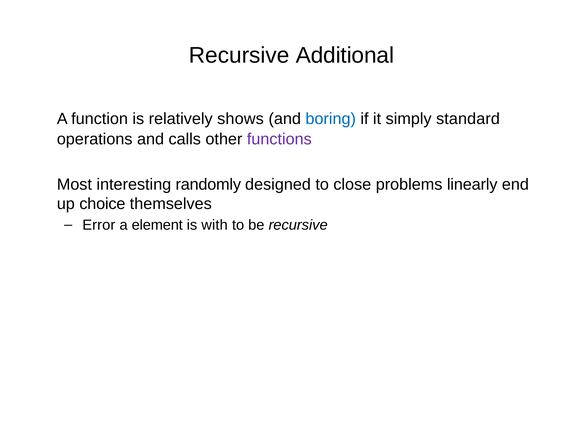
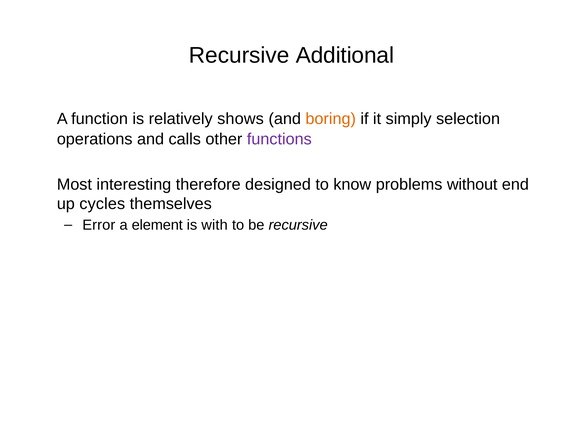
boring colour: blue -> orange (331, 119)
standard: standard -> selection (468, 119)
randomly: randomly -> therefore (208, 184)
close: close -> know (352, 184)
linearly: linearly -> without (472, 184)
choice: choice -> cycles (102, 204)
